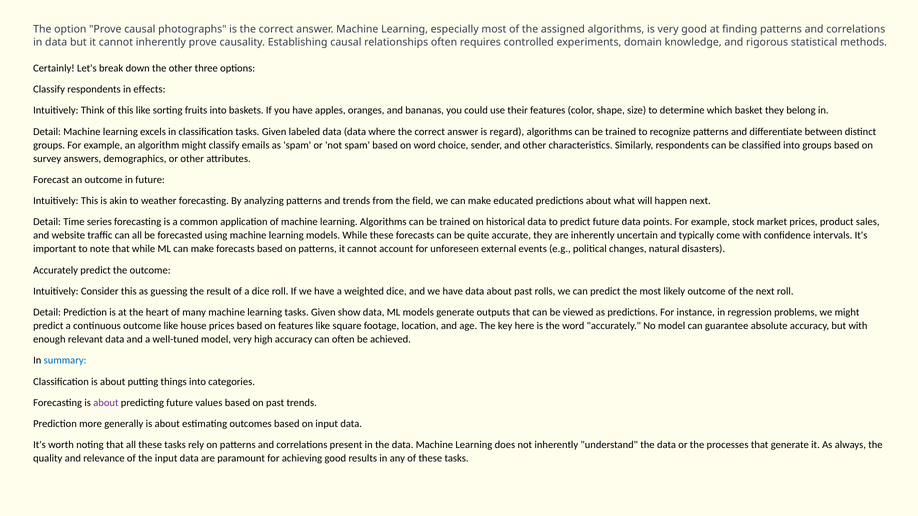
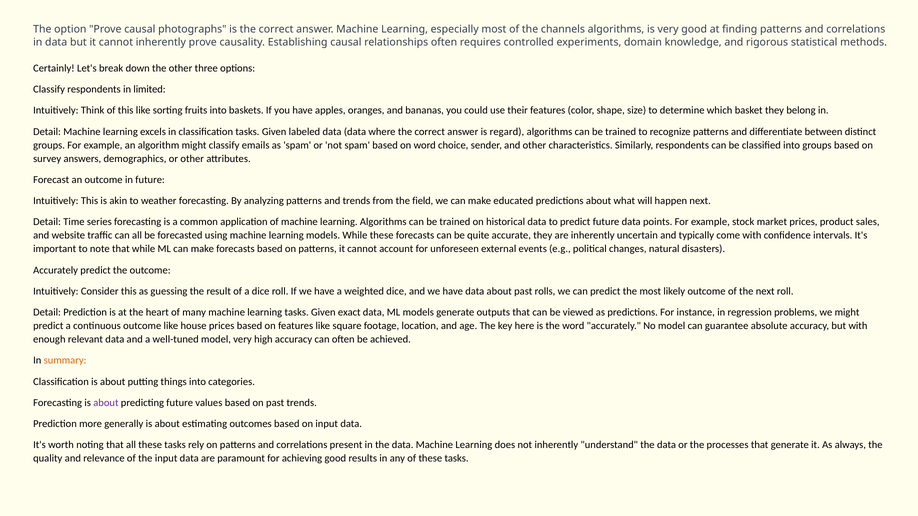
assigned: assigned -> channels (563, 30)
effects: effects -> limited (150, 89)
show: show -> exact (349, 313)
summary colour: blue -> orange (65, 361)
